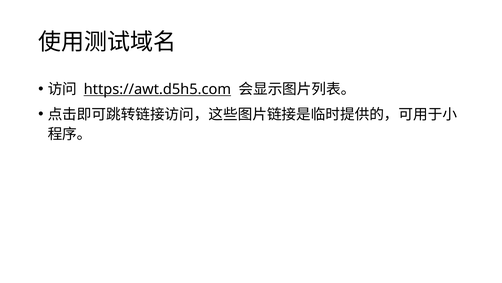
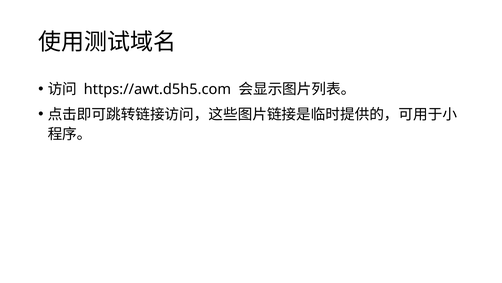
https://awt.d5h5.com underline: present -> none (157, 89)
